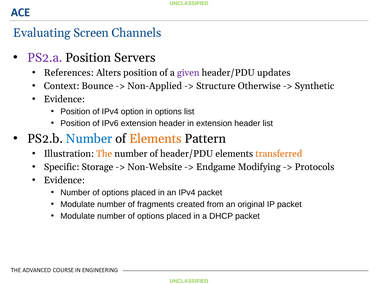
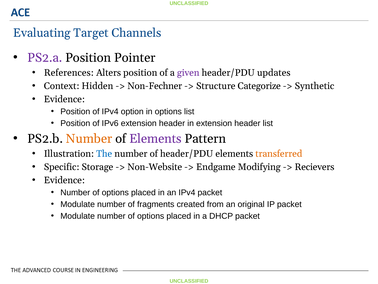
Screen: Screen -> Target (91, 33)
Servers: Servers -> Pointer (135, 58)
Bounce: Bounce -> Hidden (97, 86)
Non-Applied: Non-Applied -> Non-Fechner (155, 86)
Otherwise: Otherwise -> Categorize (259, 86)
Number colour: blue -> orange (89, 138)
Elements colour: orange -> purple (155, 138)
The colour: orange -> blue (104, 153)
Protocols: Protocols -> Recievers (315, 167)
